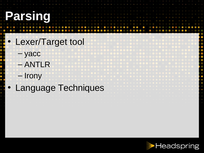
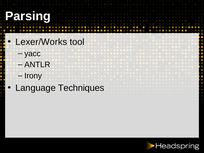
Lexer/Target: Lexer/Target -> Lexer/Works (41, 42)
